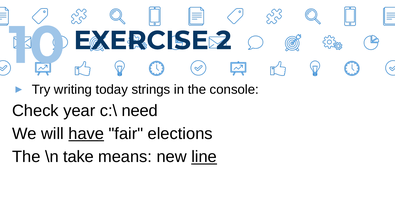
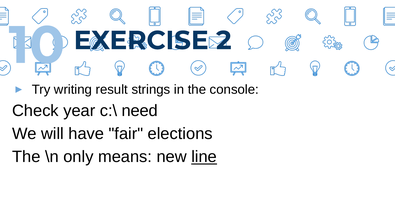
today: today -> result (112, 90)
have underline: present -> none (86, 134)
take: take -> only (78, 157)
